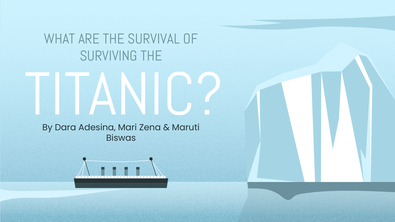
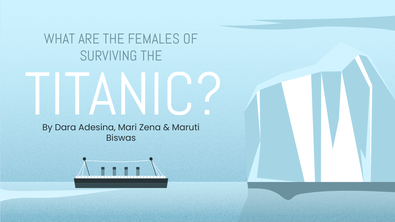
SURVIVAL: SURVIVAL -> FEMALES (154, 39)
